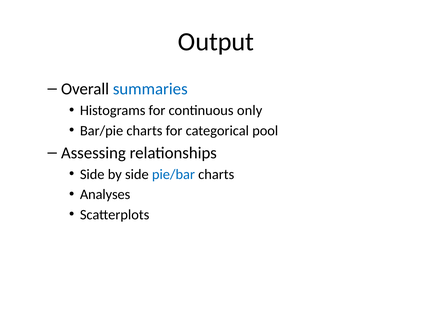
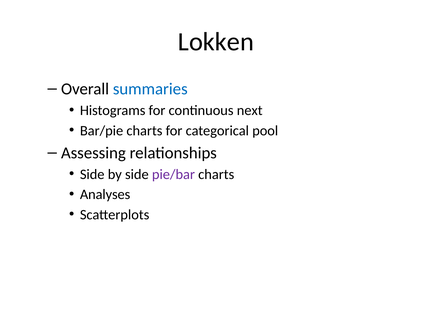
Output: Output -> Lokken (216, 42)
only: only -> next (250, 110)
pie/bar colour: blue -> purple (173, 174)
